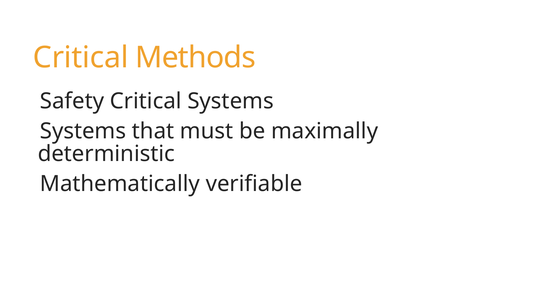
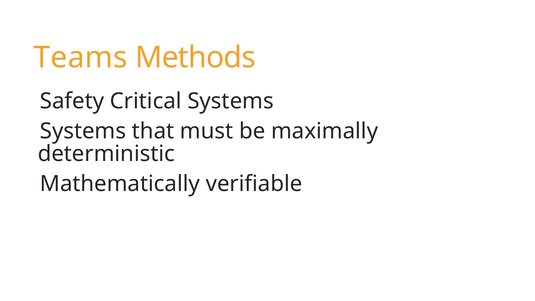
Critical: Critical -> Teams (81, 58)
